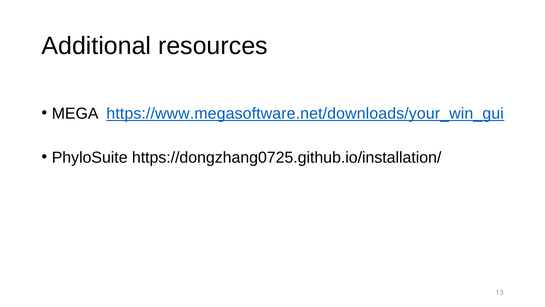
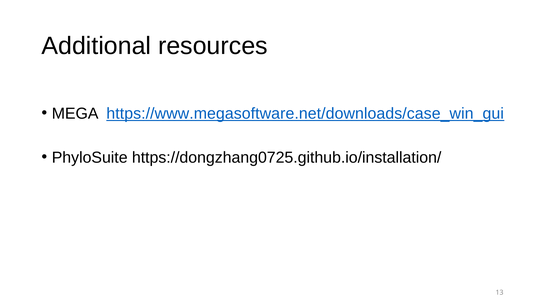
https://www.megasoftware.net/downloads/your_win_gui: https://www.megasoftware.net/downloads/your_win_gui -> https://www.megasoftware.net/downloads/case_win_gui (305, 113)
